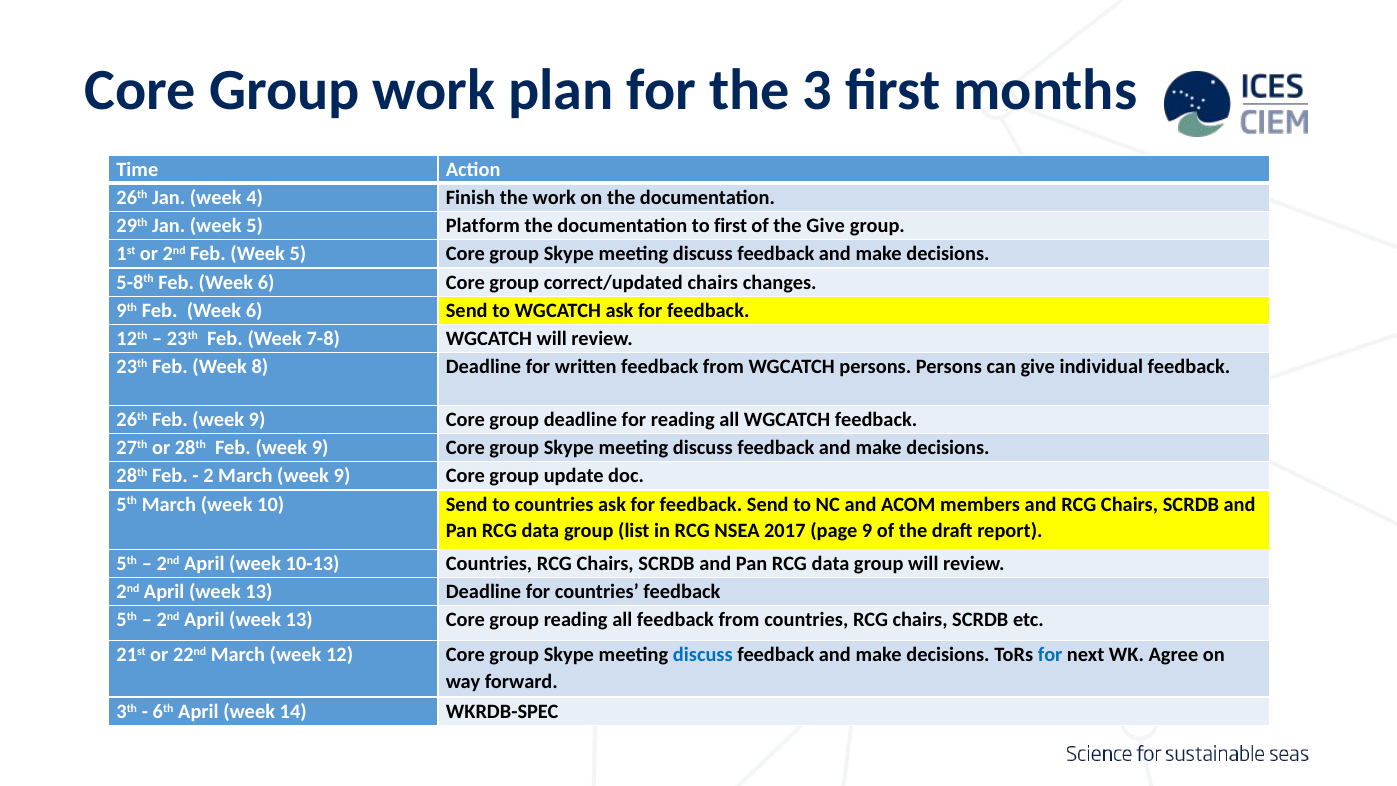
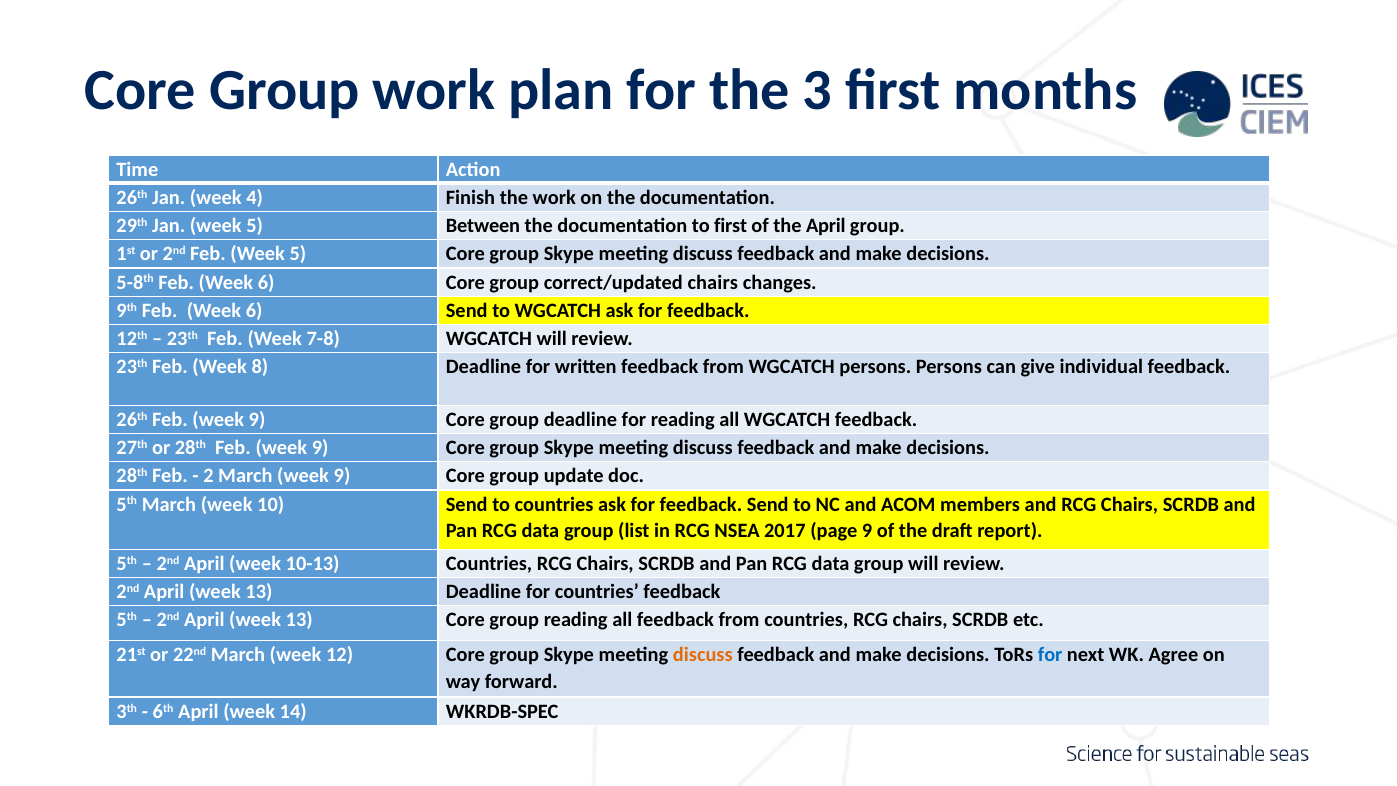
Platform: Platform -> Between (483, 226)
the Give: Give -> April (826, 226)
discuss colour: blue -> orange (703, 655)
